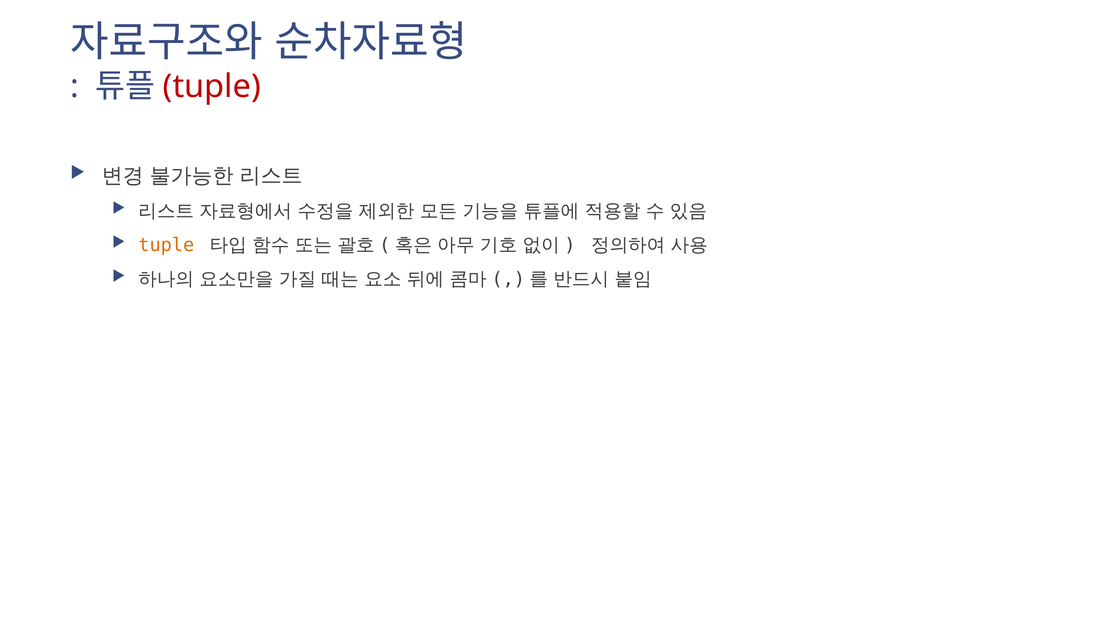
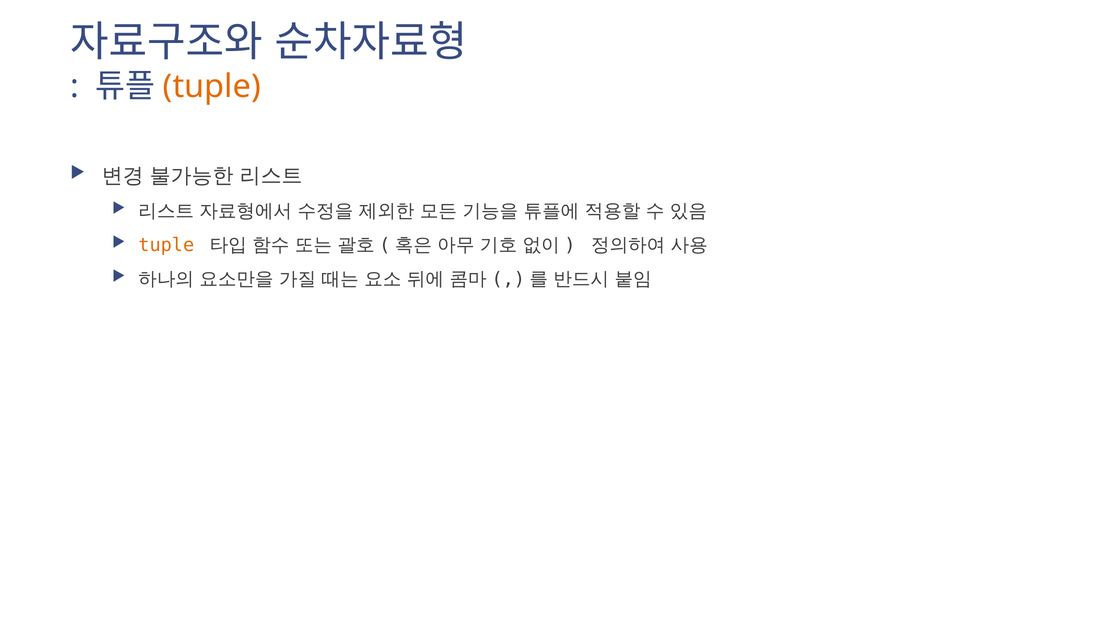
tuple colour: red -> orange (212, 86)
